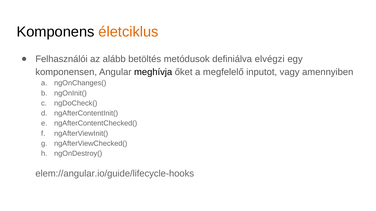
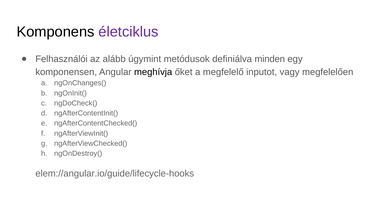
életciklus colour: orange -> purple (129, 32)
betöltés: betöltés -> úgymint (145, 59)
elvégzi: elvégzi -> minden (270, 59)
amennyiben: amennyiben -> megfelelően (328, 72)
